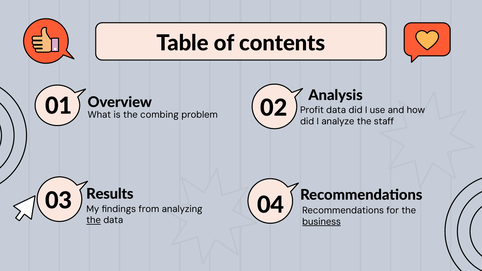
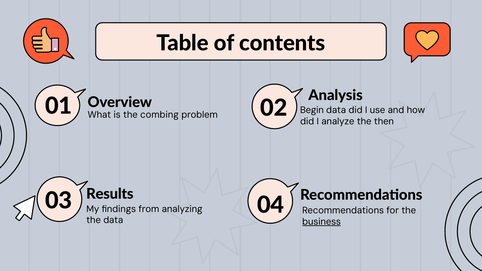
Profit: Profit -> Begin (312, 110)
staff: staff -> then (384, 121)
the underline: present -> none (94, 220)
